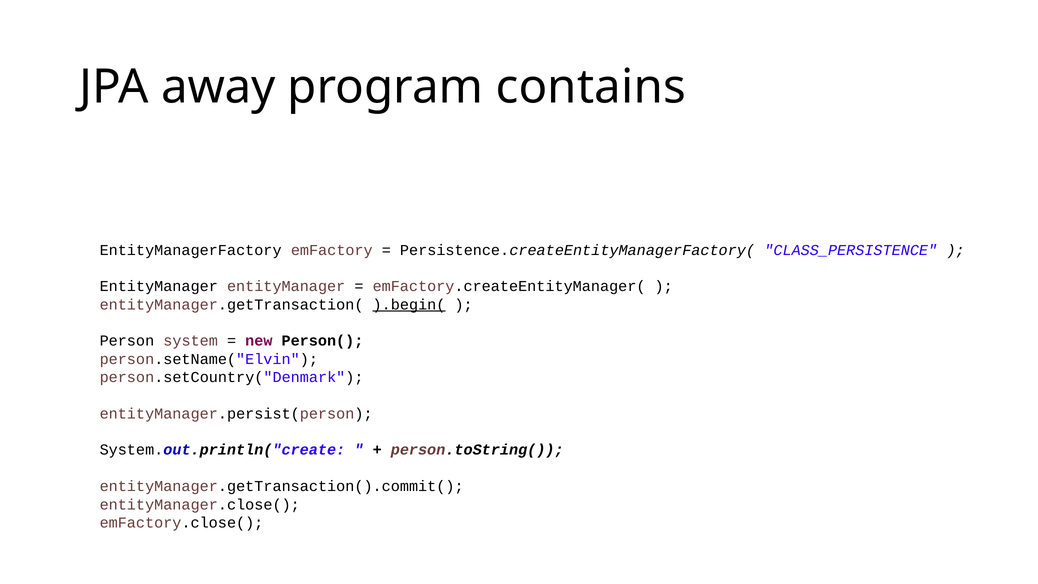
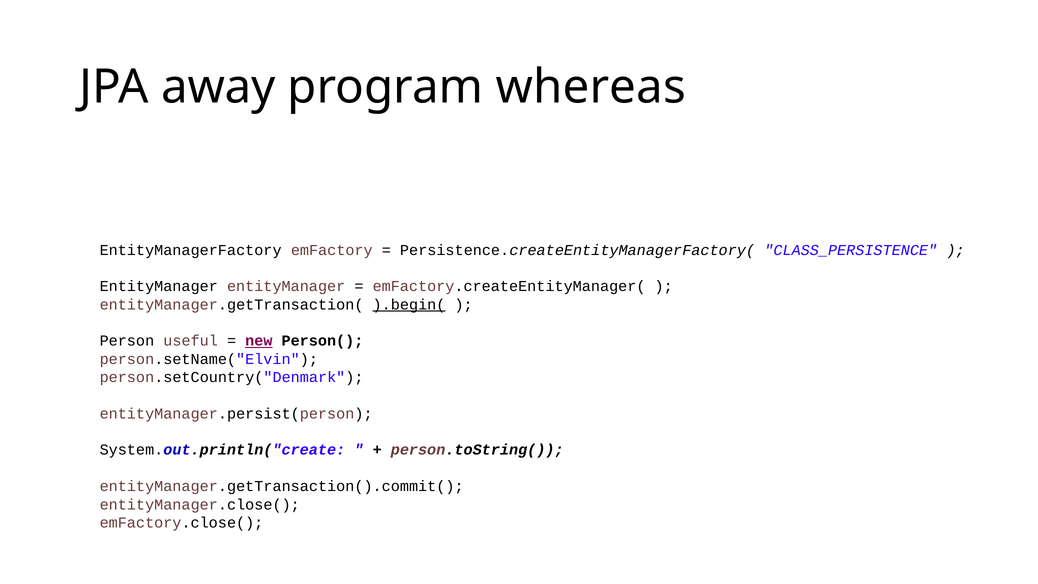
contains: contains -> whereas (591, 87)
system: system -> useful (191, 341)
new underline: none -> present (259, 341)
